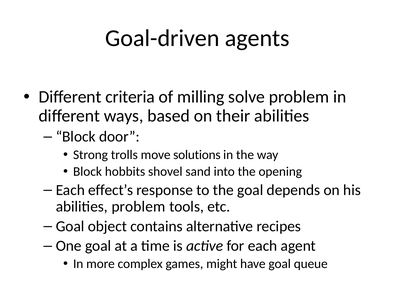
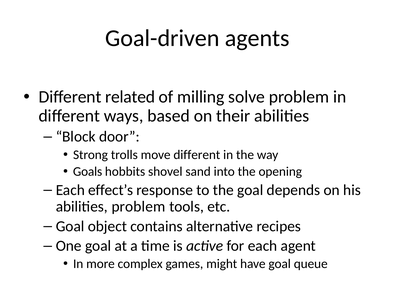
criteria: criteria -> related (130, 97)
move solutions: solutions -> different (197, 155)
Block: Block -> Goals (88, 172)
